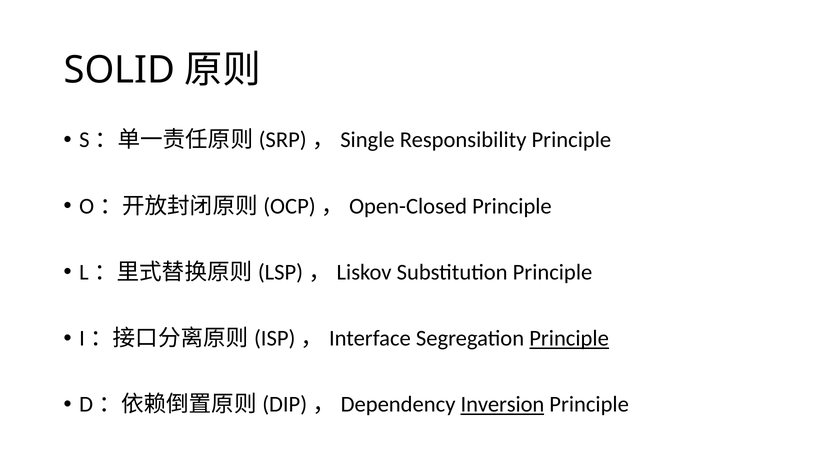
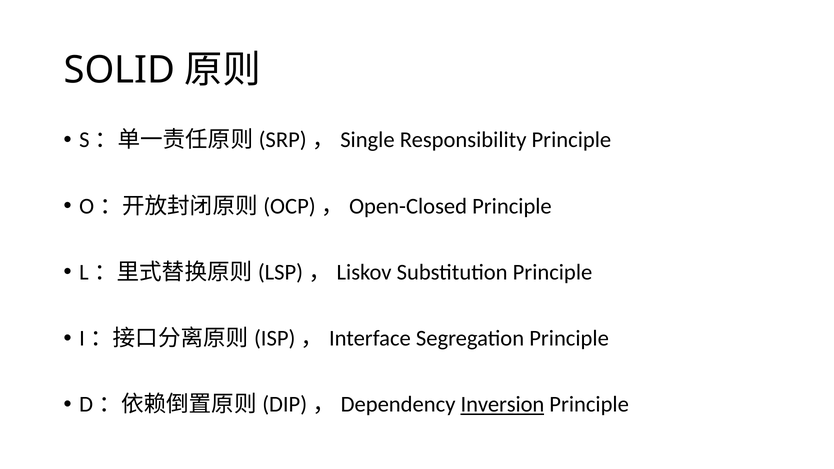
Principle underline: present -> none (569, 338)
